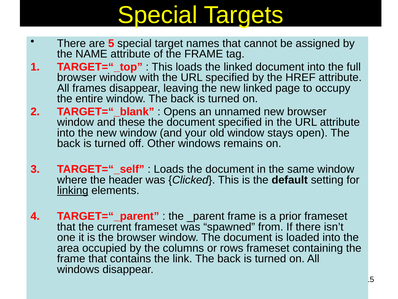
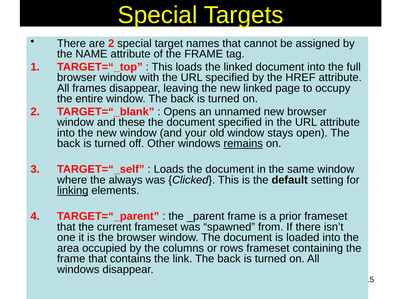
are 5: 5 -> 2 (111, 43)
remains underline: none -> present (243, 143)
header: header -> always (126, 180)
